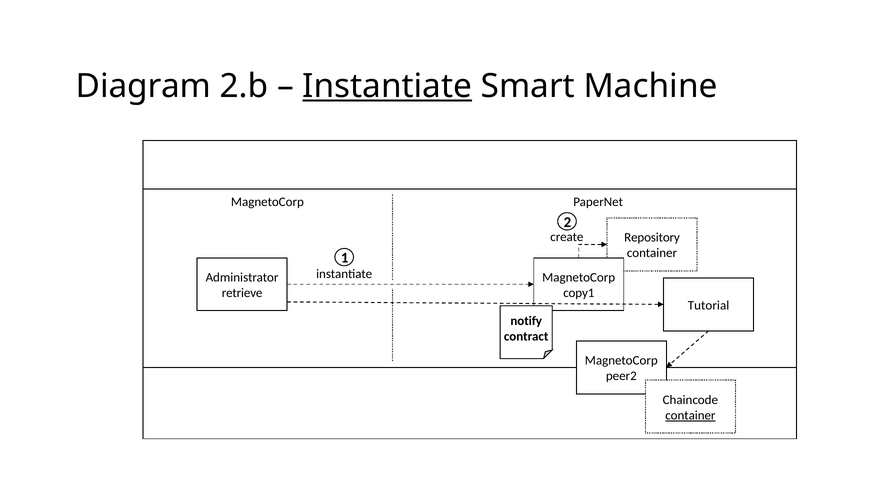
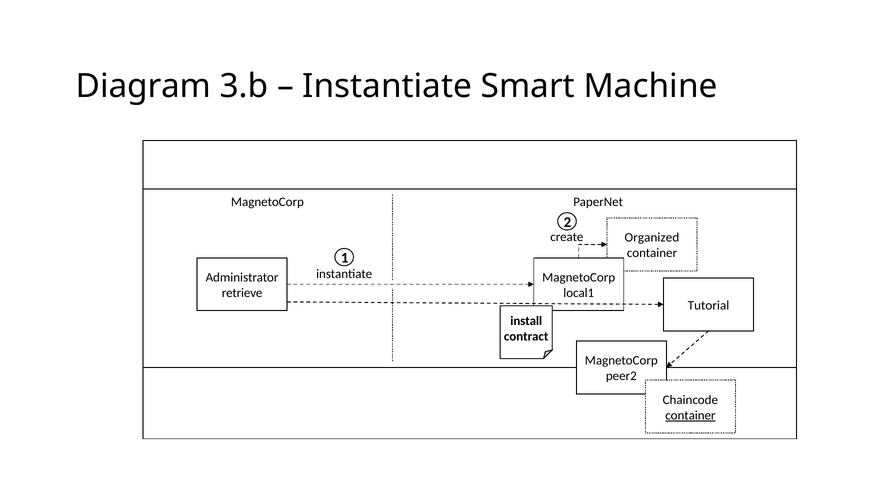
2.b: 2.b -> 3.b (244, 86)
Instantiate underline: present -> none (387, 86)
Repository: Repository -> Organized (652, 238)
copy1: copy1 -> local1 (579, 293)
notify: notify -> install (526, 321)
